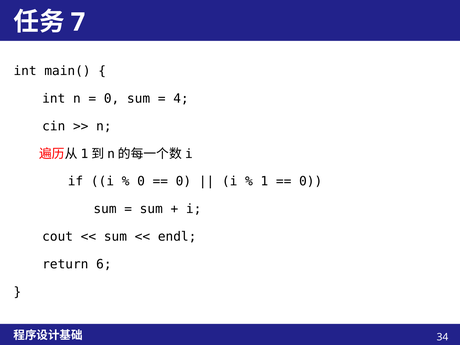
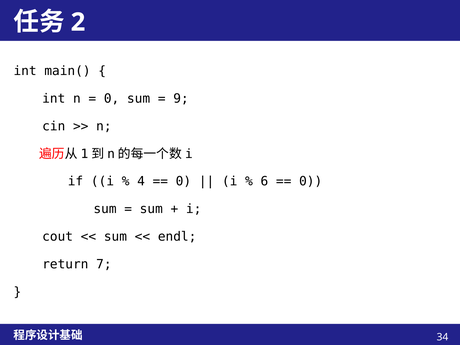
7: 7 -> 2 (78, 22)
4: 4 -> 9 (181, 99)
0: 0 -> 4 (141, 181)
1: 1 -> 6 (264, 181)
6: 6 -> 7 (104, 264)
